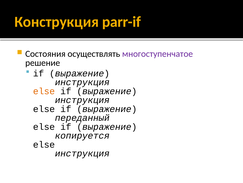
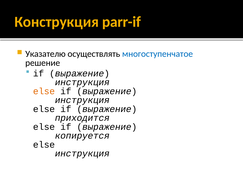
Состояния: Состояния -> Указателю (45, 54)
многоступенчатое colour: purple -> blue (158, 54)
переданный: переданный -> приходится (82, 117)
